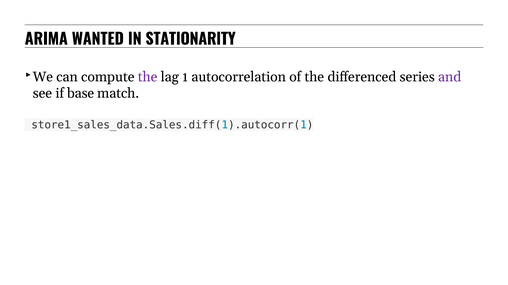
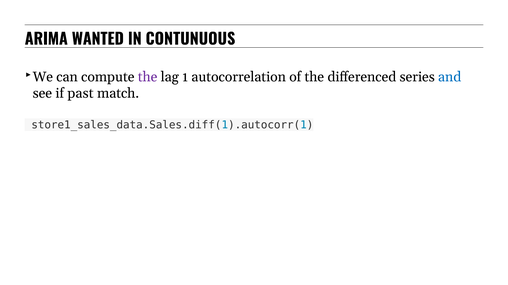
STATIONARITY: STATIONARITY -> CONTUNUOUS (190, 39)
and colour: purple -> blue (450, 77)
base: base -> past (80, 94)
